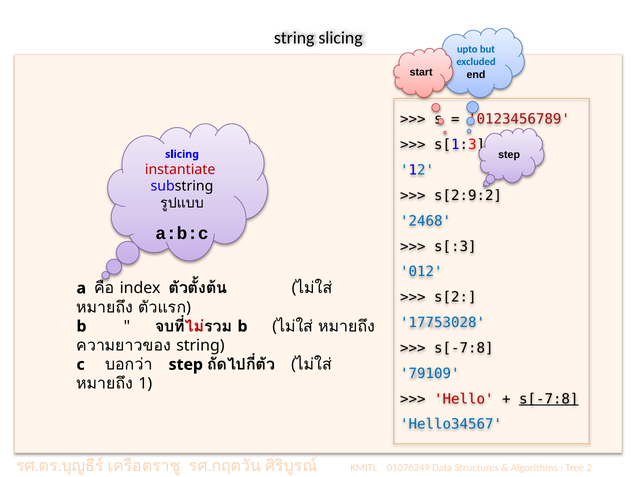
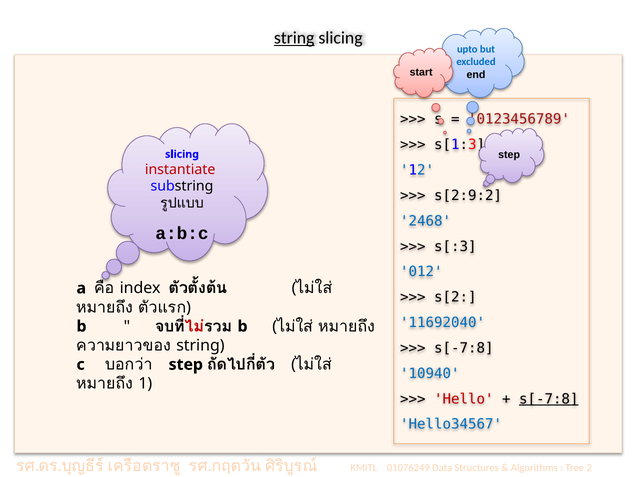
string underline: none -> present (294, 38)
17753028: 17753028 -> 11692040 (443, 323)
79109: 79109 -> 10940 (430, 374)
